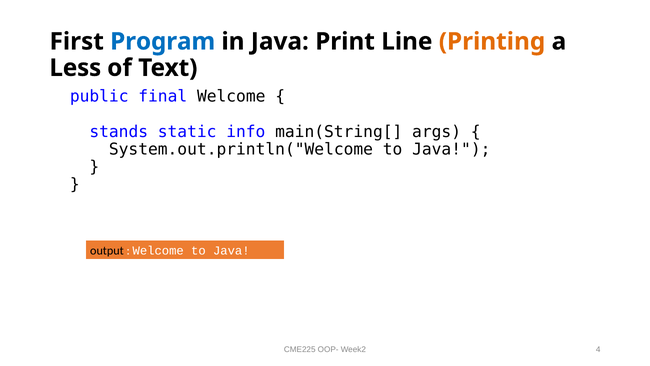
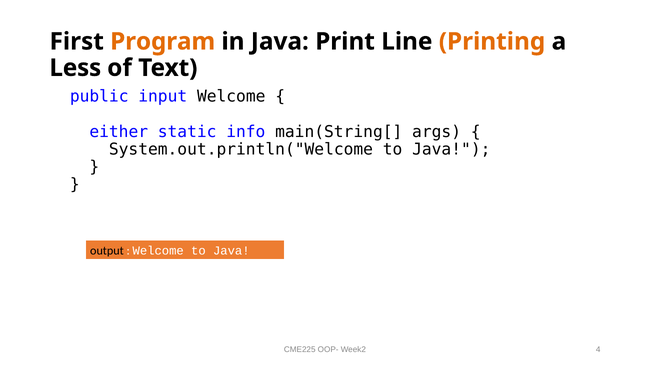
Program colour: blue -> orange (163, 41)
final: final -> input (163, 96)
stands: stands -> either (119, 132)
